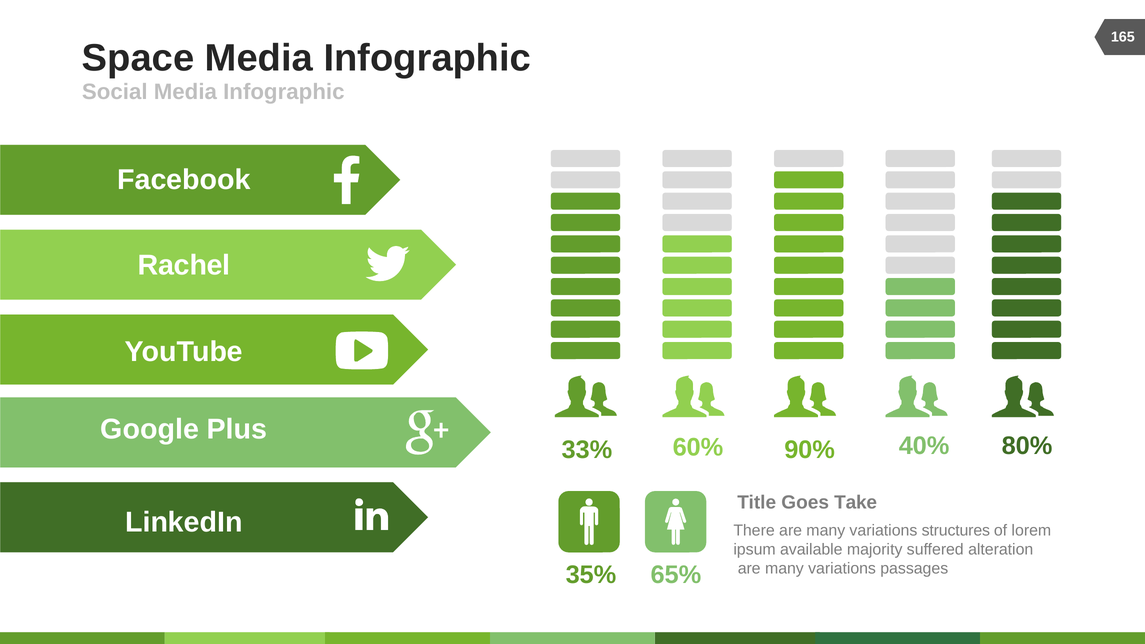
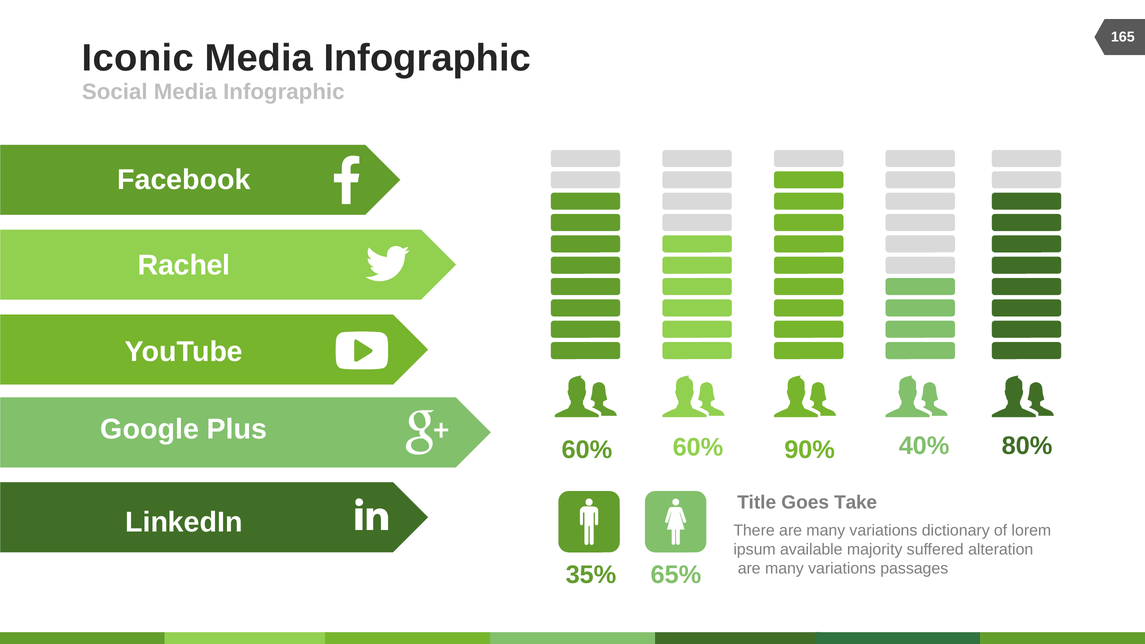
Space: Space -> Iconic (138, 58)
33%: 33% -> 60% (587, 450)
structures: structures -> dictionary (956, 531)
